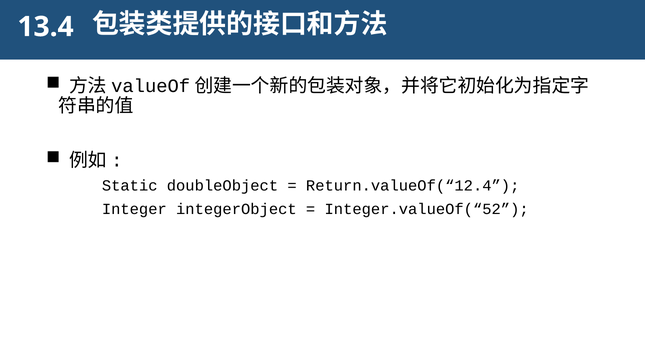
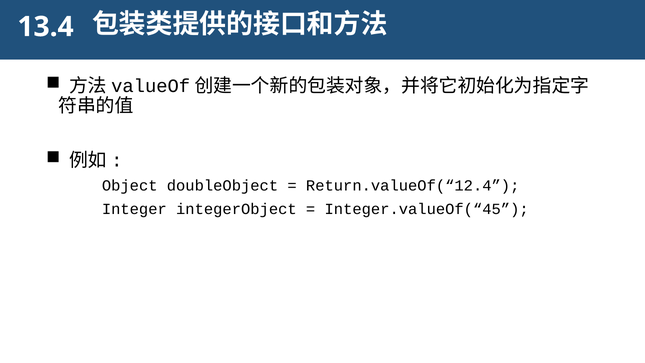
Static: Static -> Object (130, 186)
Integer.valueOf(“52: Integer.valueOf(“52 -> Integer.valueOf(“45 (427, 209)
